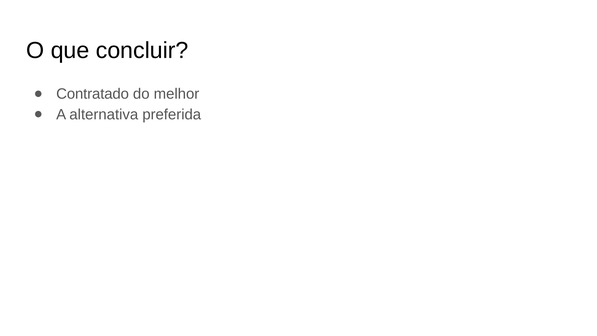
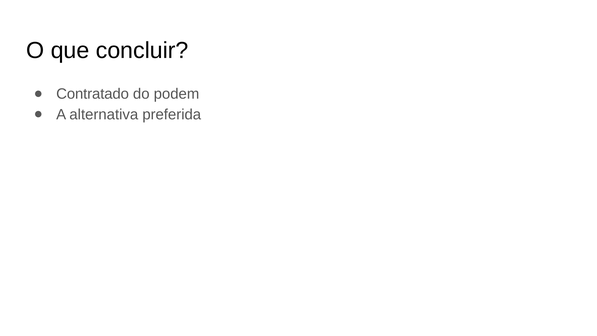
melhor: melhor -> podem (176, 94)
